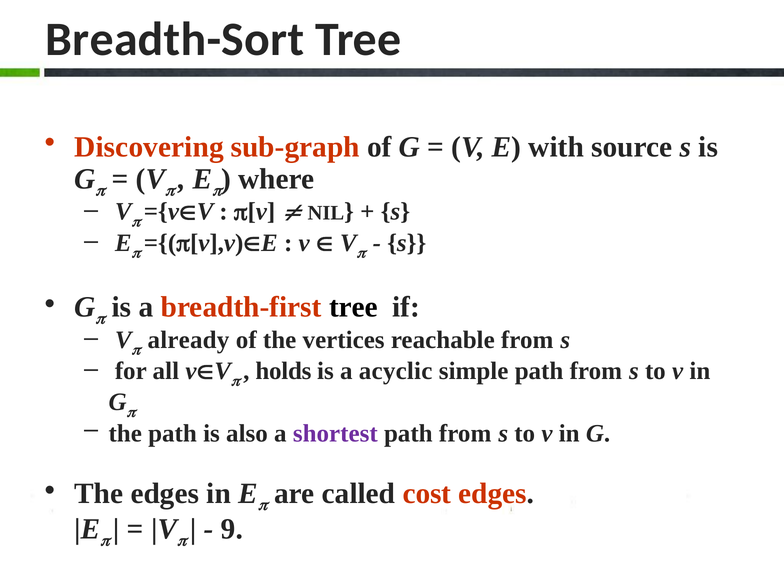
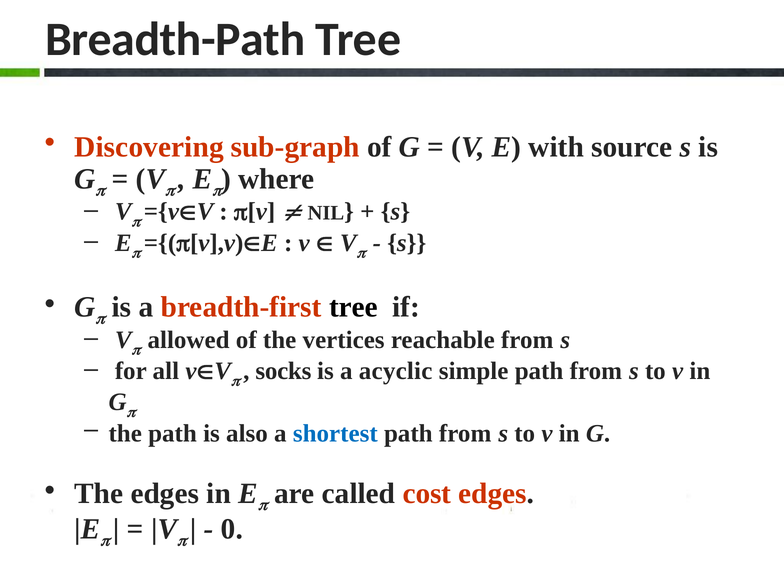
Breadth-Sort: Breadth-Sort -> Breadth-Path (175, 39)
already: already -> allowed (189, 340)
holds: holds -> socks (283, 371)
shortest colour: purple -> blue (335, 433)
9: 9 -> 0 (232, 529)
